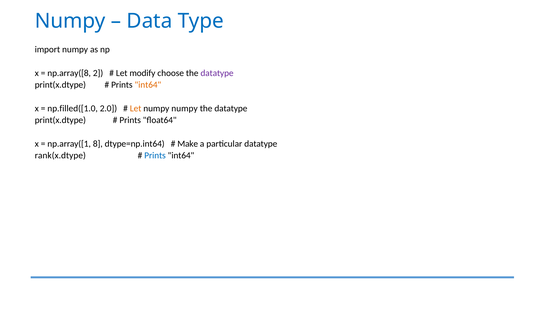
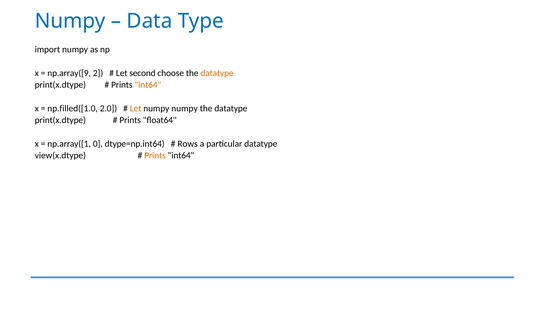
np.array([8: np.array([8 -> np.array([9 (69, 73)
modify: modify -> second (142, 73)
datatype colour: purple -> orange (217, 73)
8: 8 -> 0 (98, 144)
Make: Make -> Rows (188, 144)
rank(x.dtype: rank(x.dtype -> view(x.dtype (60, 156)
Prints colour: blue -> orange (155, 156)
